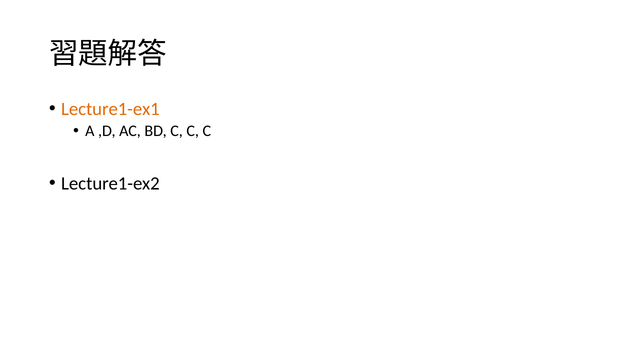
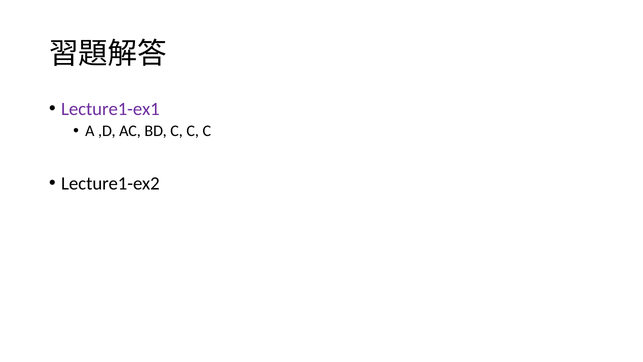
Lecture1-ex1 colour: orange -> purple (110, 109)
